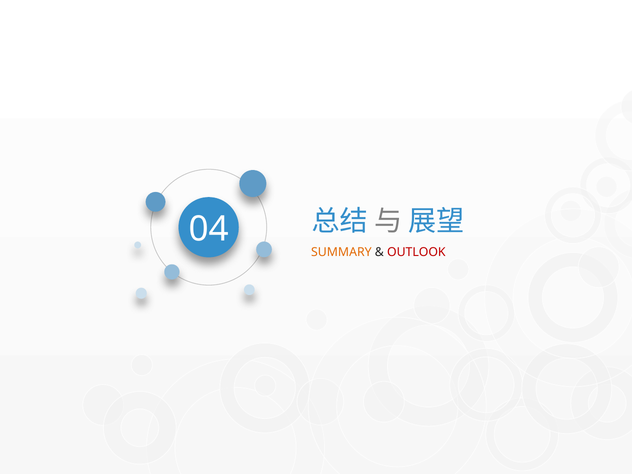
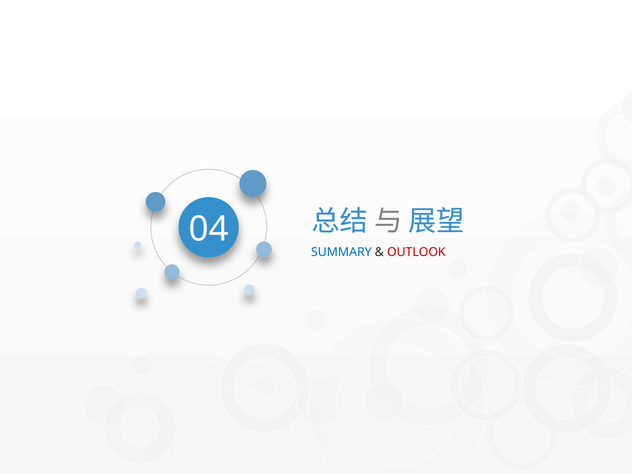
SUMMARY colour: orange -> blue (341, 252)
